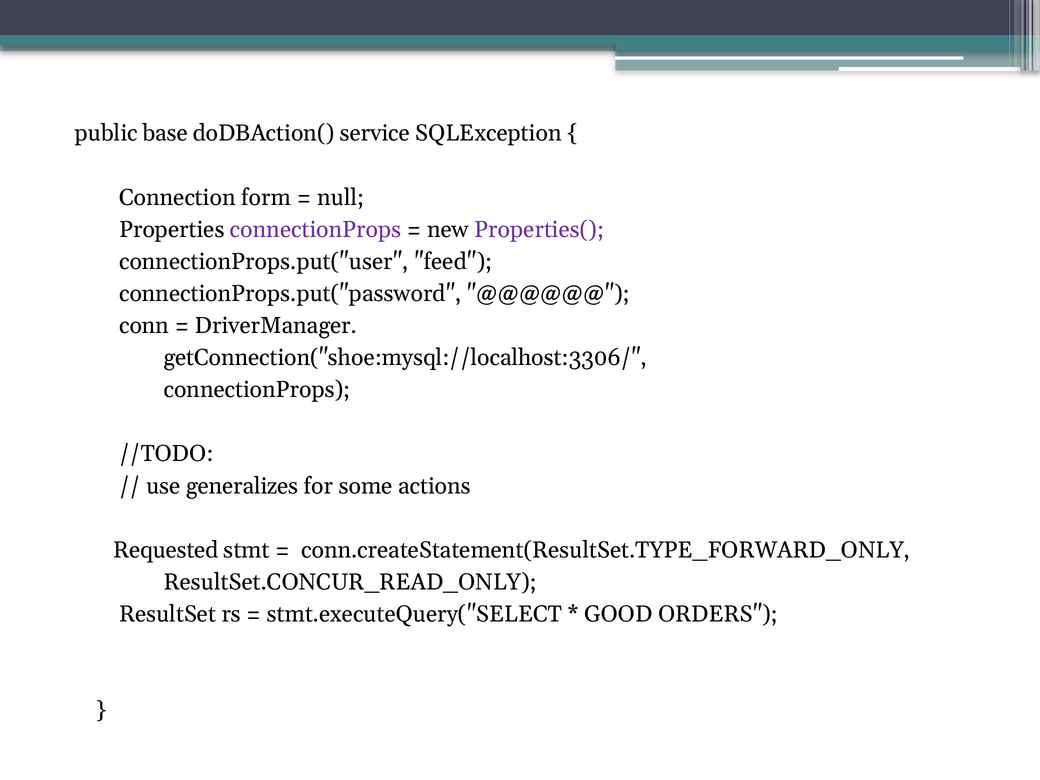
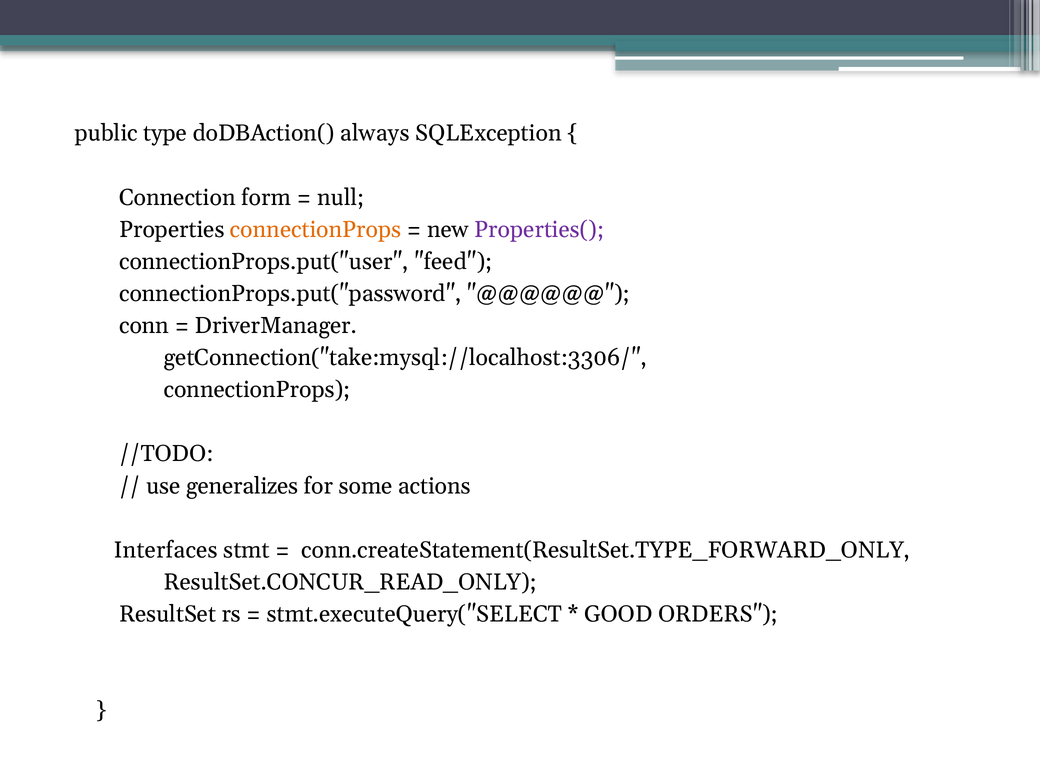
base: base -> type (165, 133)
service: service -> always (375, 133)
connectionProps colour: purple -> orange (316, 229)
getConnection("shoe:mysql://localhost:3306/: getConnection("shoe:mysql://localhost:3306/ -> getConnection("take:mysql://localhost:3306/ (405, 358)
Requested: Requested -> Interfaces (166, 550)
